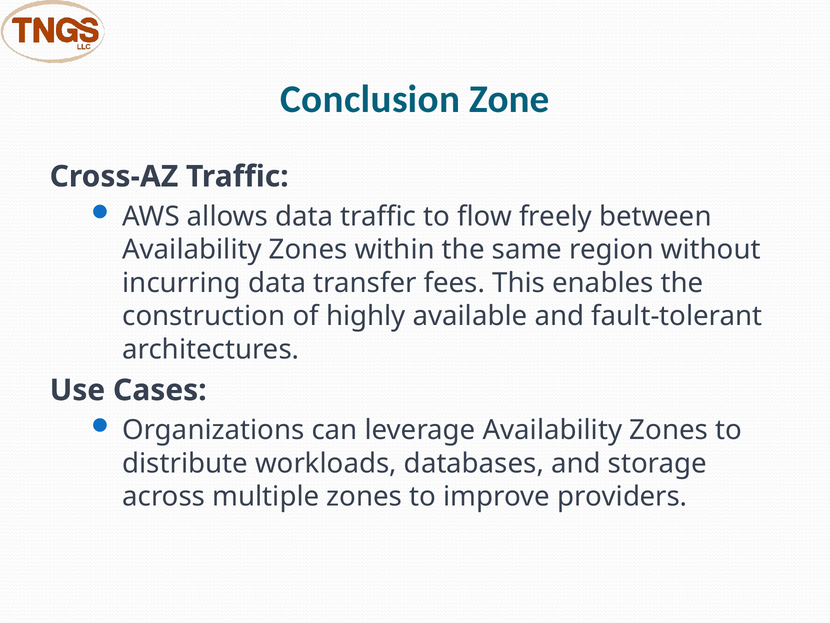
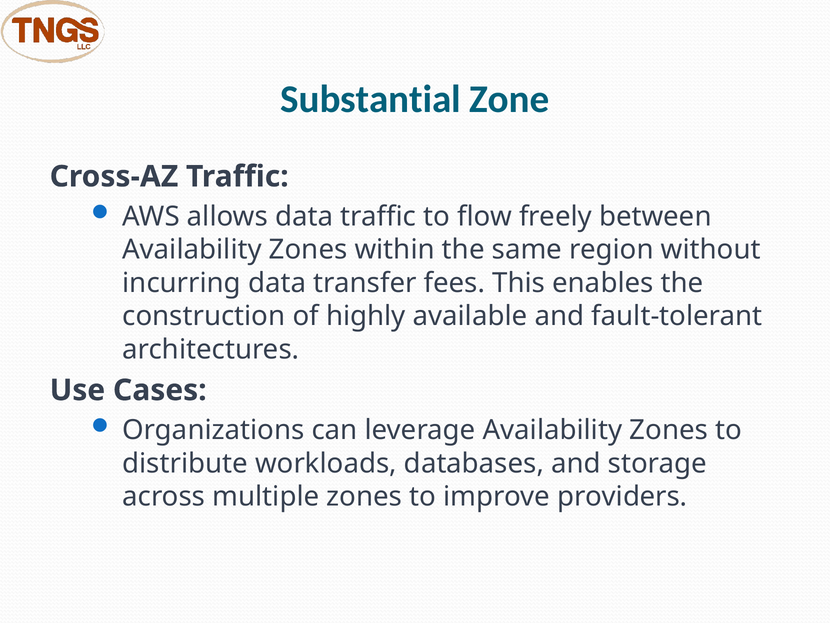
Conclusion: Conclusion -> Substantial (371, 99)
